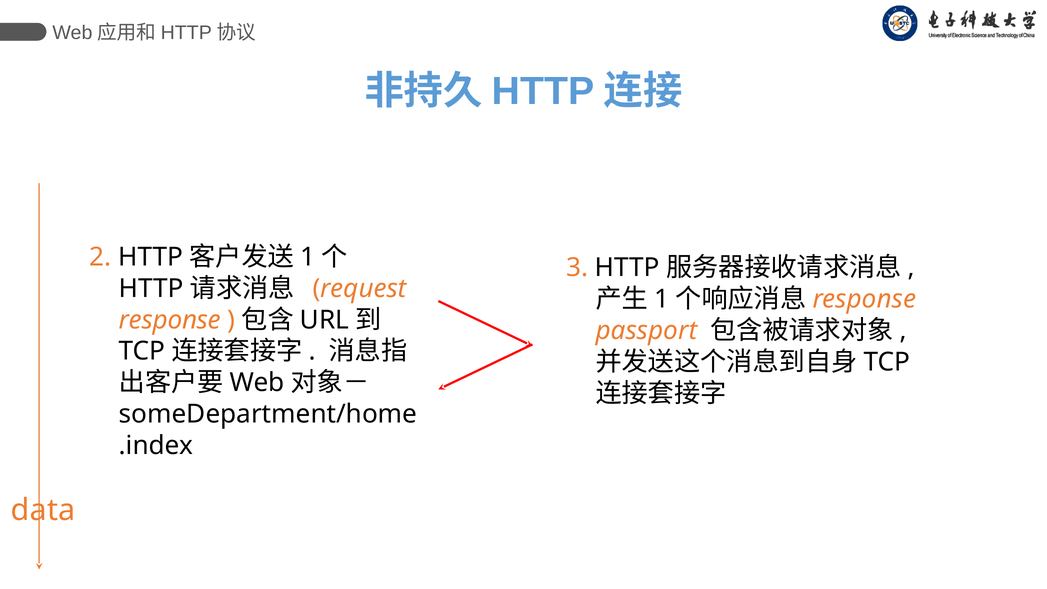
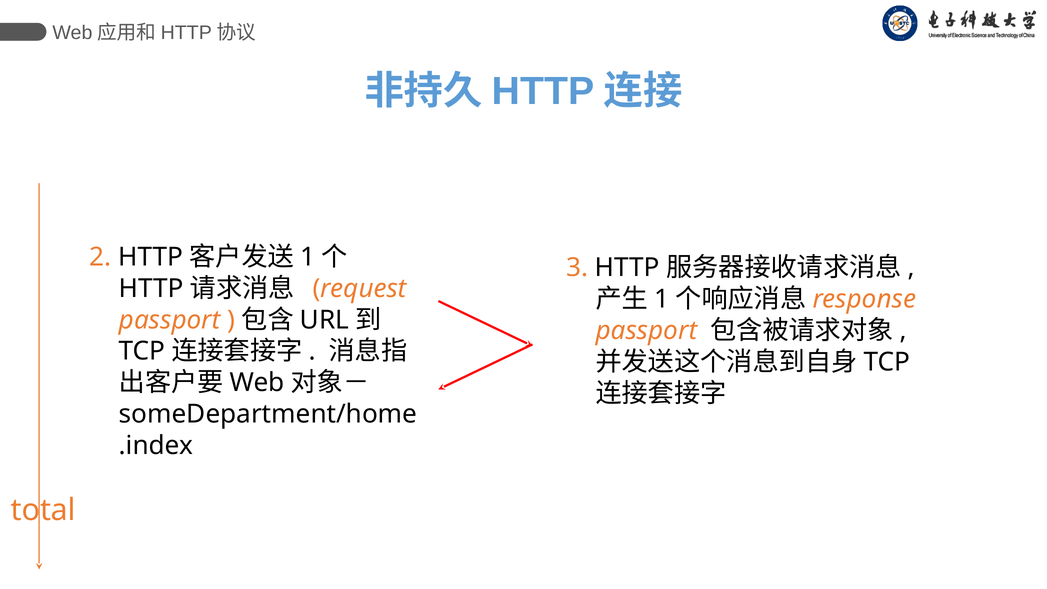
response: response -> passport (170, 320)
data: data -> total (43, 510)
